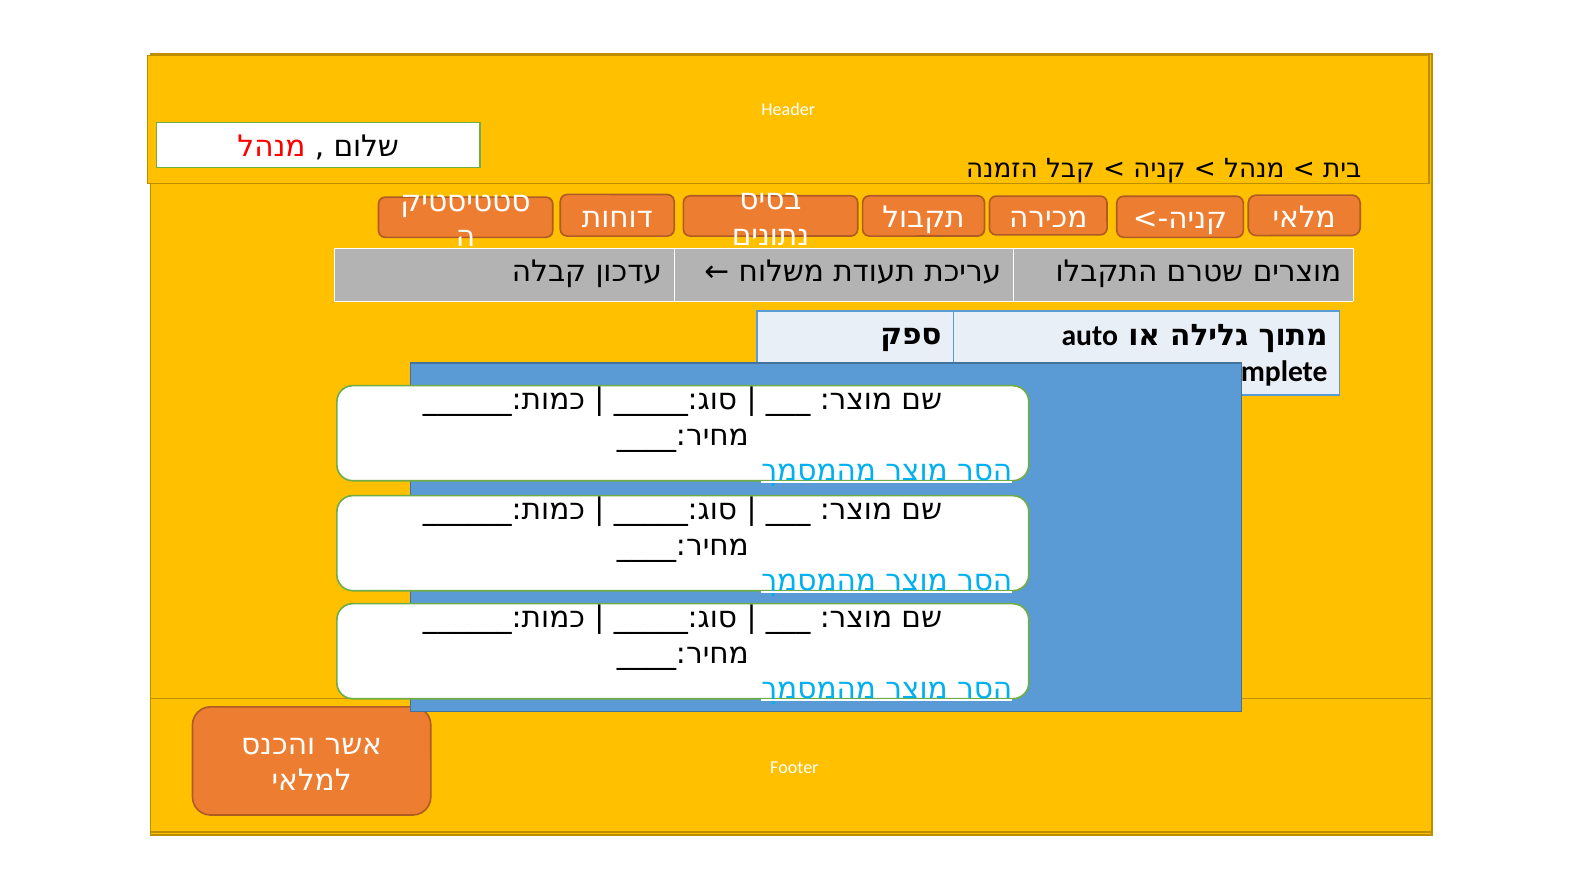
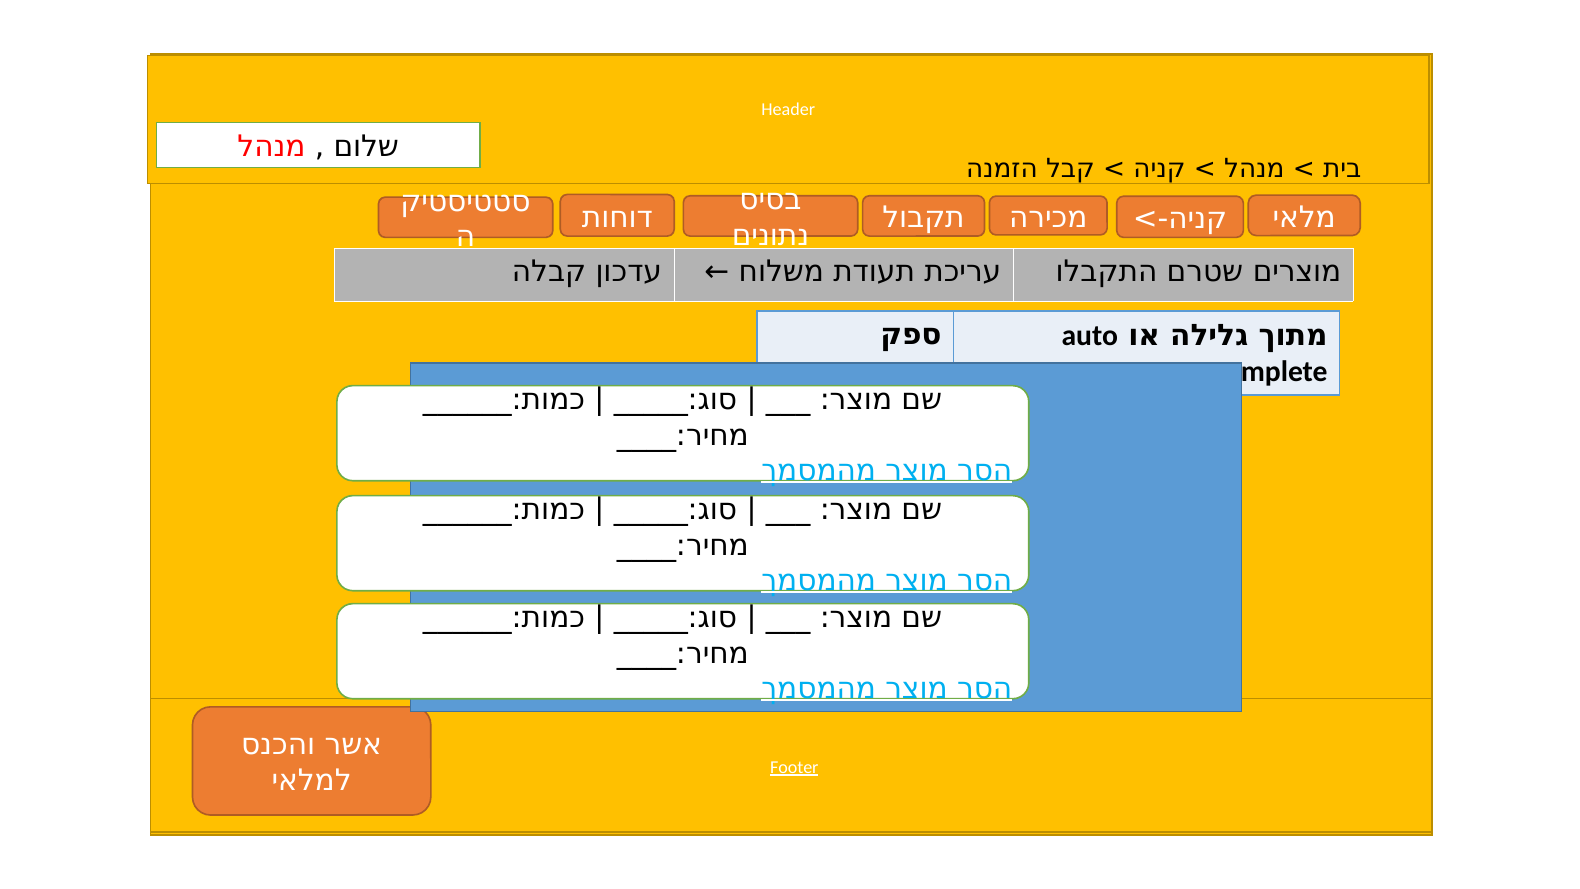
Footer underline: none -> present (794, 767)
